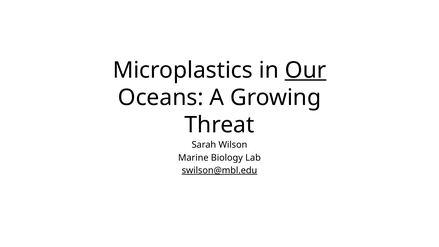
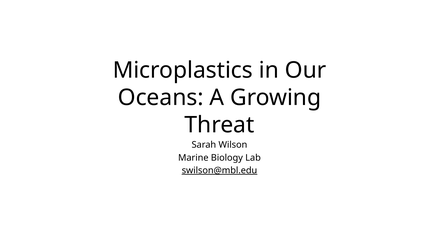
Our underline: present -> none (306, 70)
